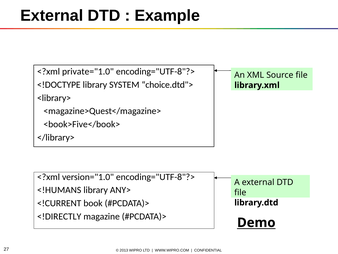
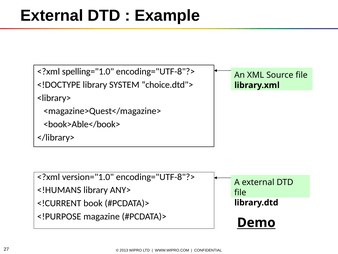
private="1.0: private="1.0 -> spelling="1.0 (88, 71)
<book>Five</book>: <book>Five</book> -> <book>Able</book> (82, 124)
<!DIRECTLY: <!DIRECTLY -> <!PURPOSE (59, 216)
